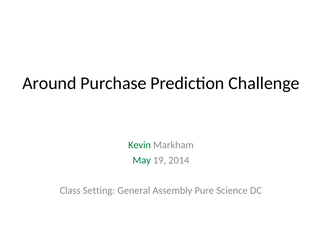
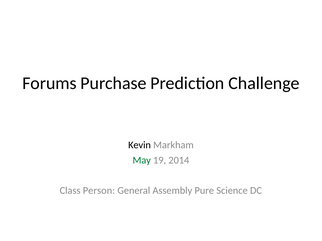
Around: Around -> Forums (49, 83)
Kevin colour: green -> black (140, 145)
Setting: Setting -> Person (99, 191)
